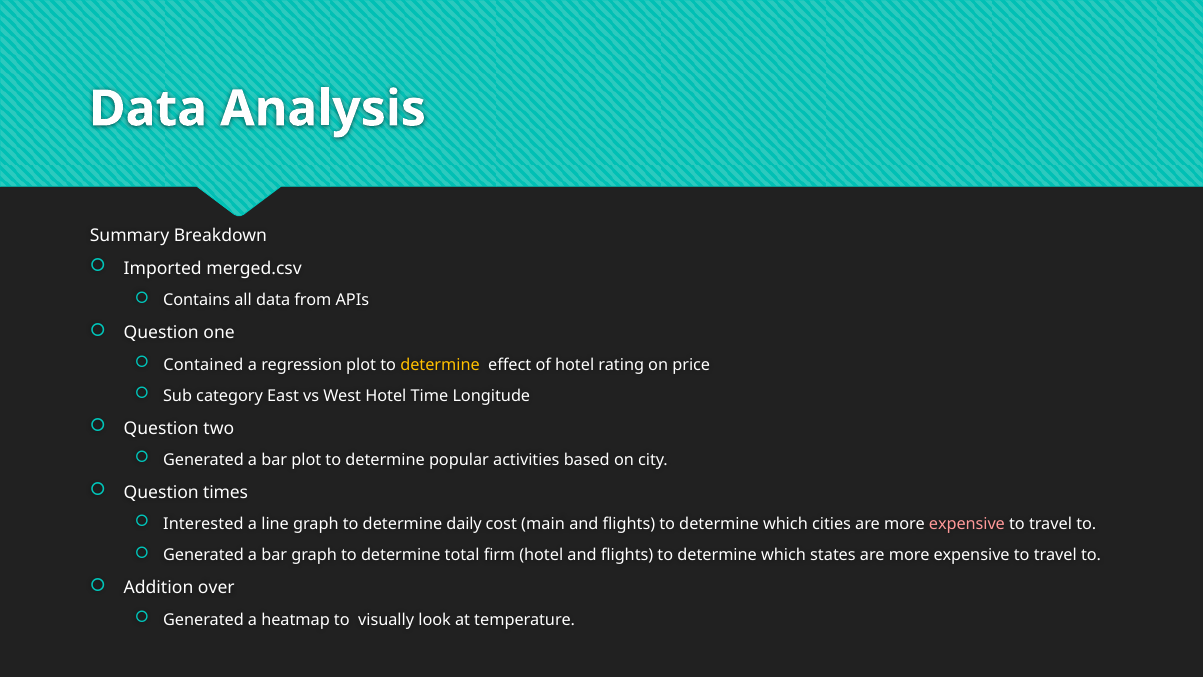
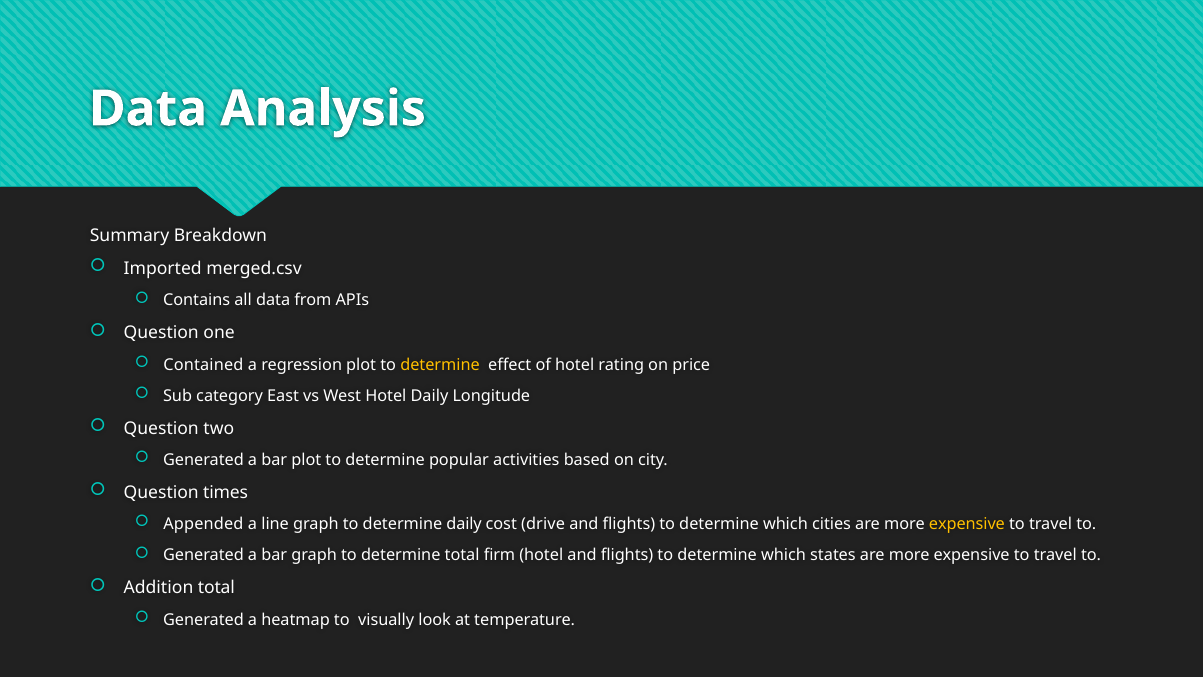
Hotel Time: Time -> Daily (429, 396)
Interested: Interested -> Appended (203, 524)
main: main -> drive (543, 524)
expensive colour: pink -> yellow (967, 524)
Addition over: over -> total (216, 588)
